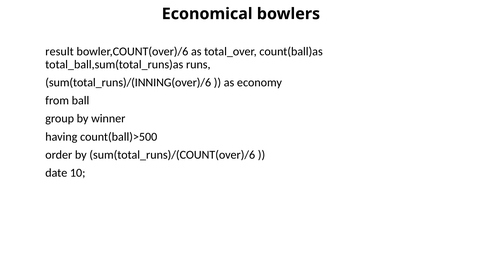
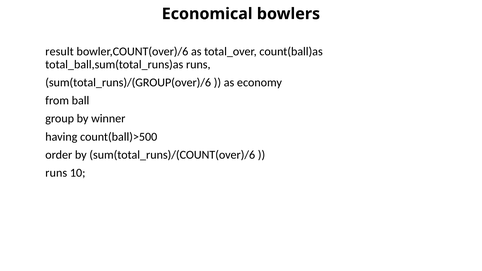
sum(total_runs)/(INNING(over)/6: sum(total_runs)/(INNING(over)/6 -> sum(total_runs)/(GROUP(over)/6 (128, 83)
date: date -> runs (56, 173)
